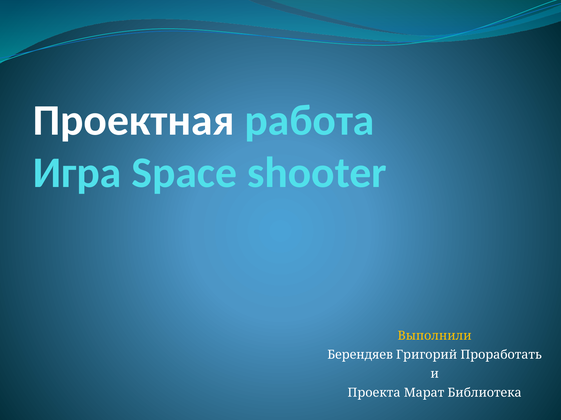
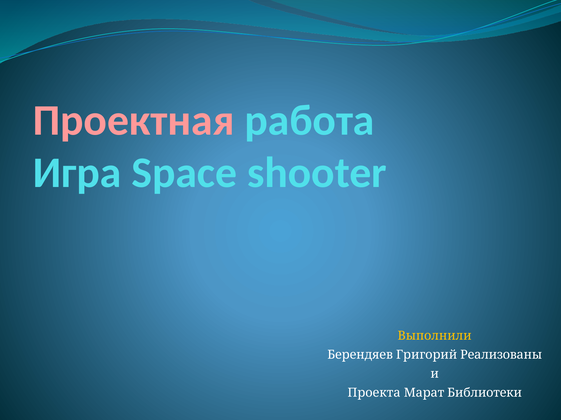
Проектная colour: white -> pink (134, 121)
Проработать: Проработать -> Реализованы (501, 355)
Библиотека: Библиотека -> Библиотеки (485, 393)
